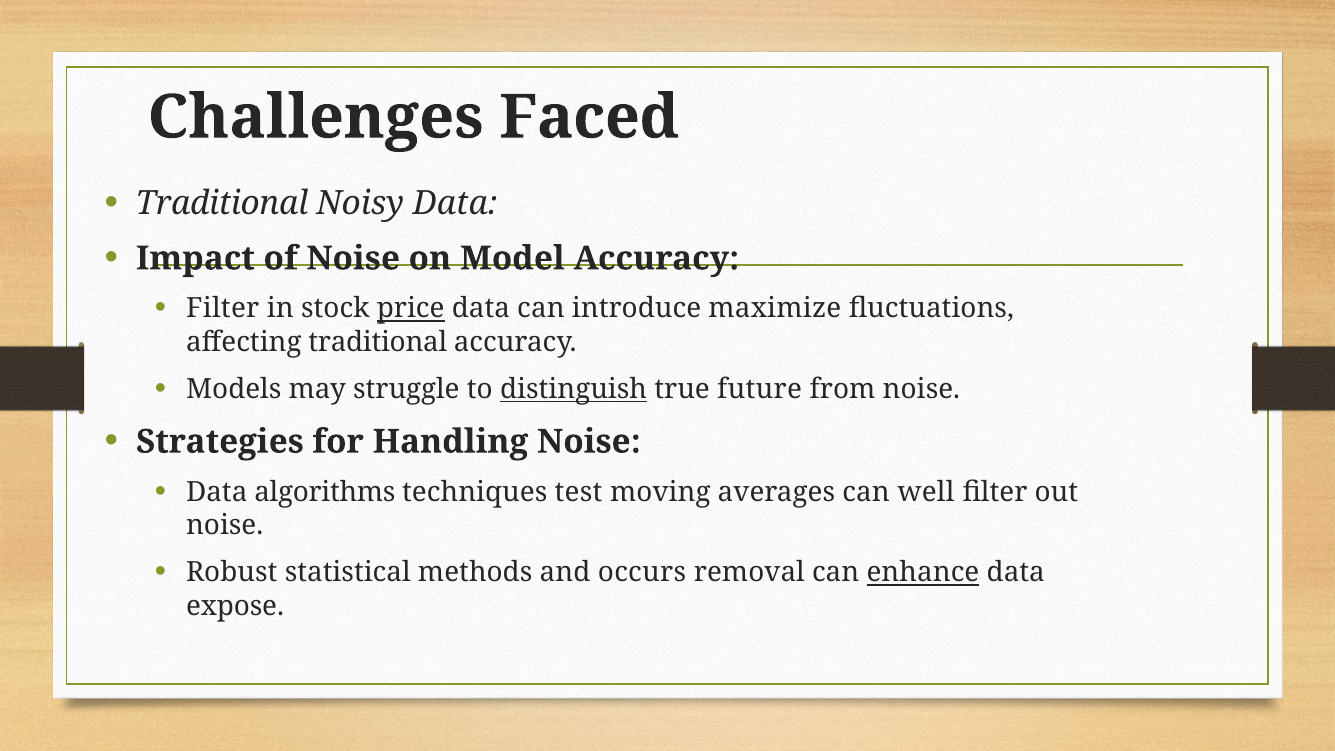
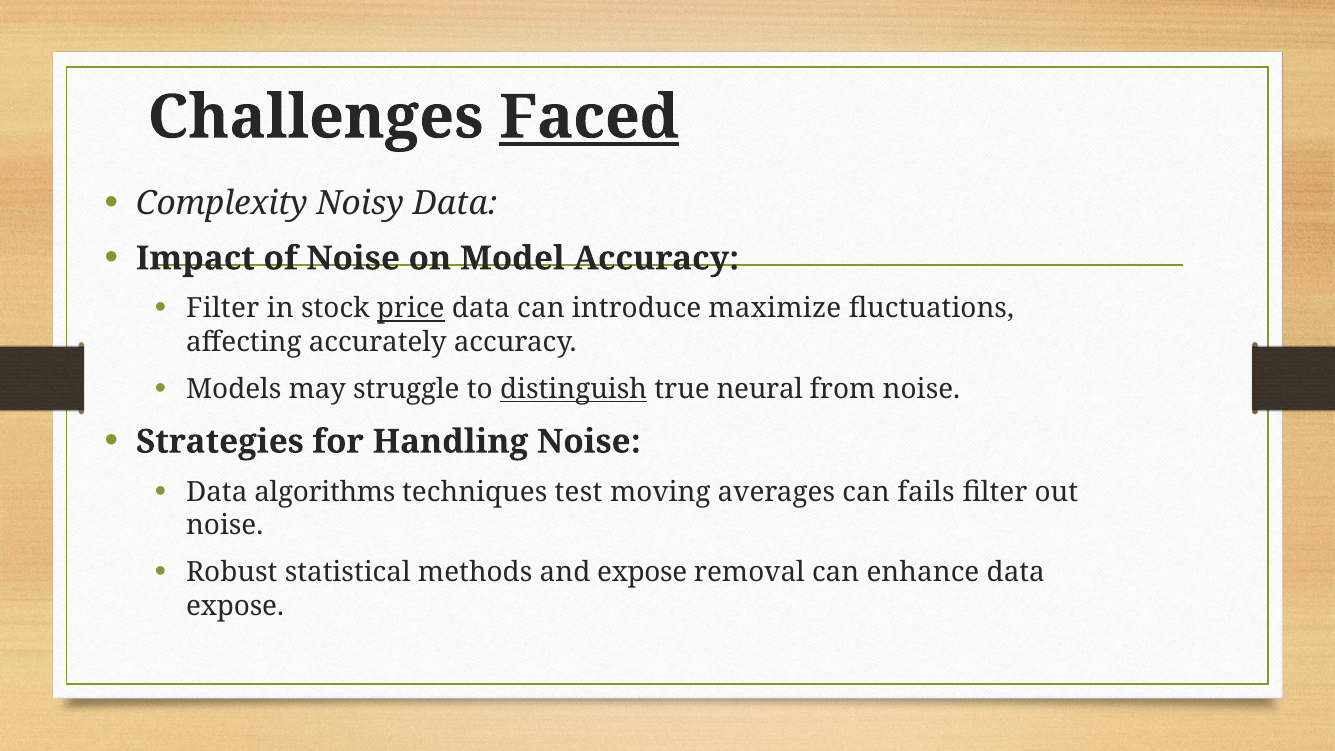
Faced underline: none -> present (589, 117)
Traditional: Traditional -> Complexity (222, 203)
affecting traditional: traditional -> accurately (378, 342)
future: future -> neural (760, 389)
well: well -> fails (926, 492)
and occurs: occurs -> expose (642, 573)
enhance underline: present -> none (923, 573)
